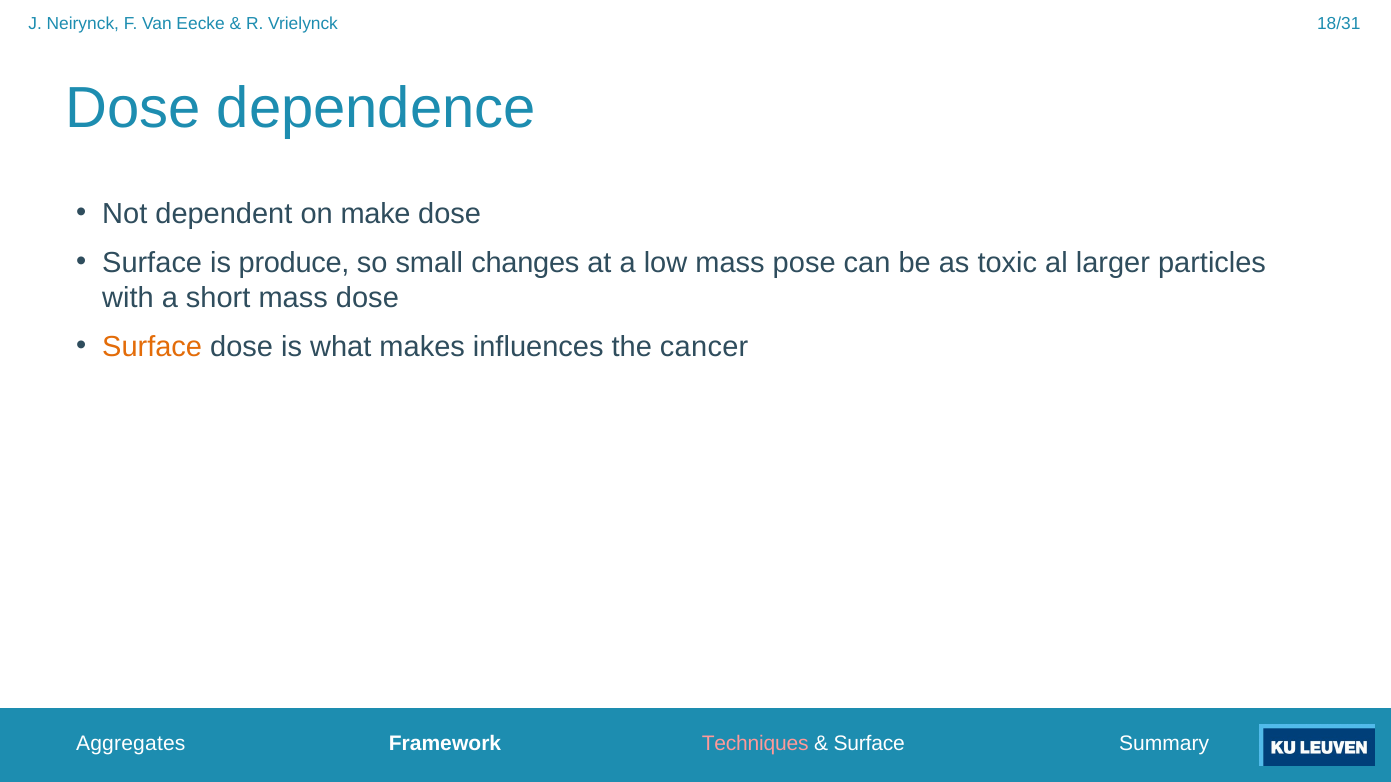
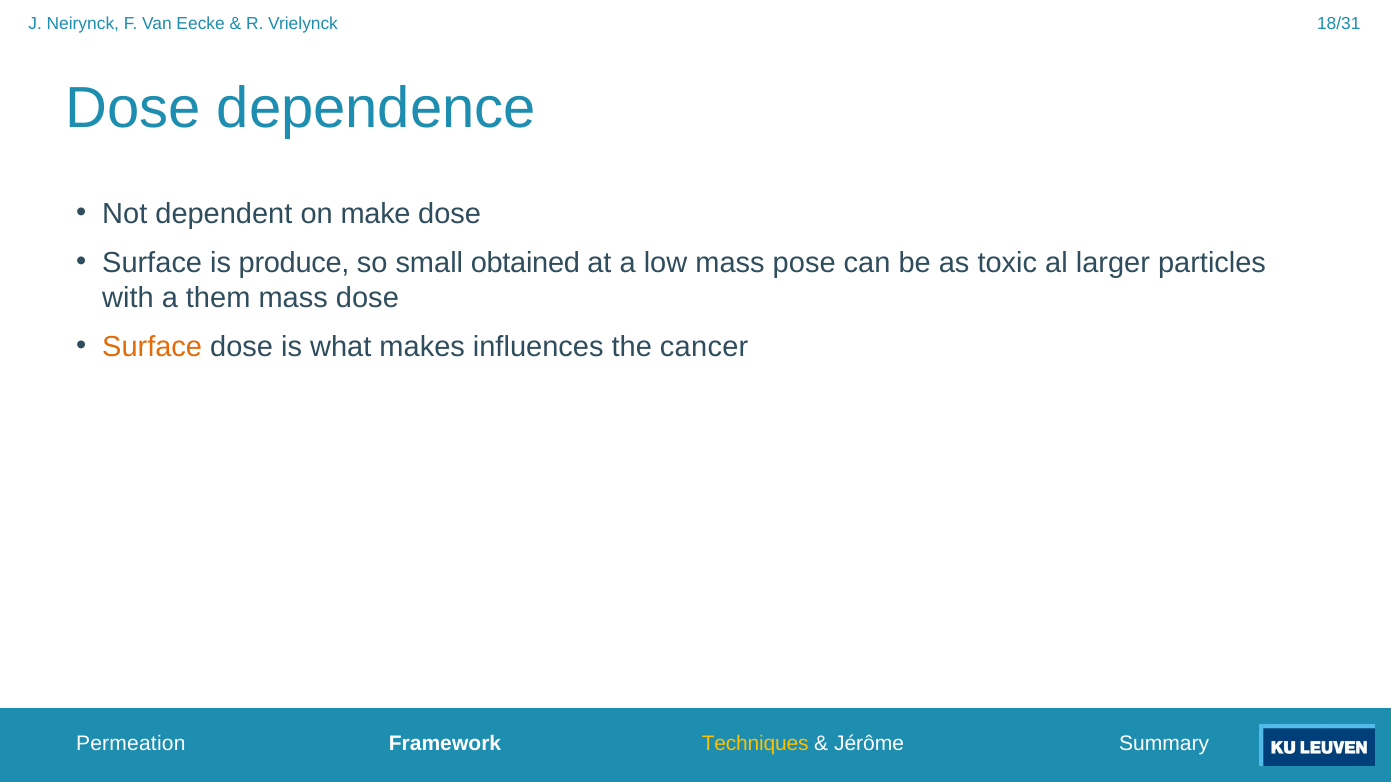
changes: changes -> obtained (525, 263)
short: short -> them (218, 298)
Aggregates: Aggregates -> Permeation (131, 744)
Techniques colour: pink -> yellow (755, 744)
Surface: Surface -> Jérôme (869, 744)
